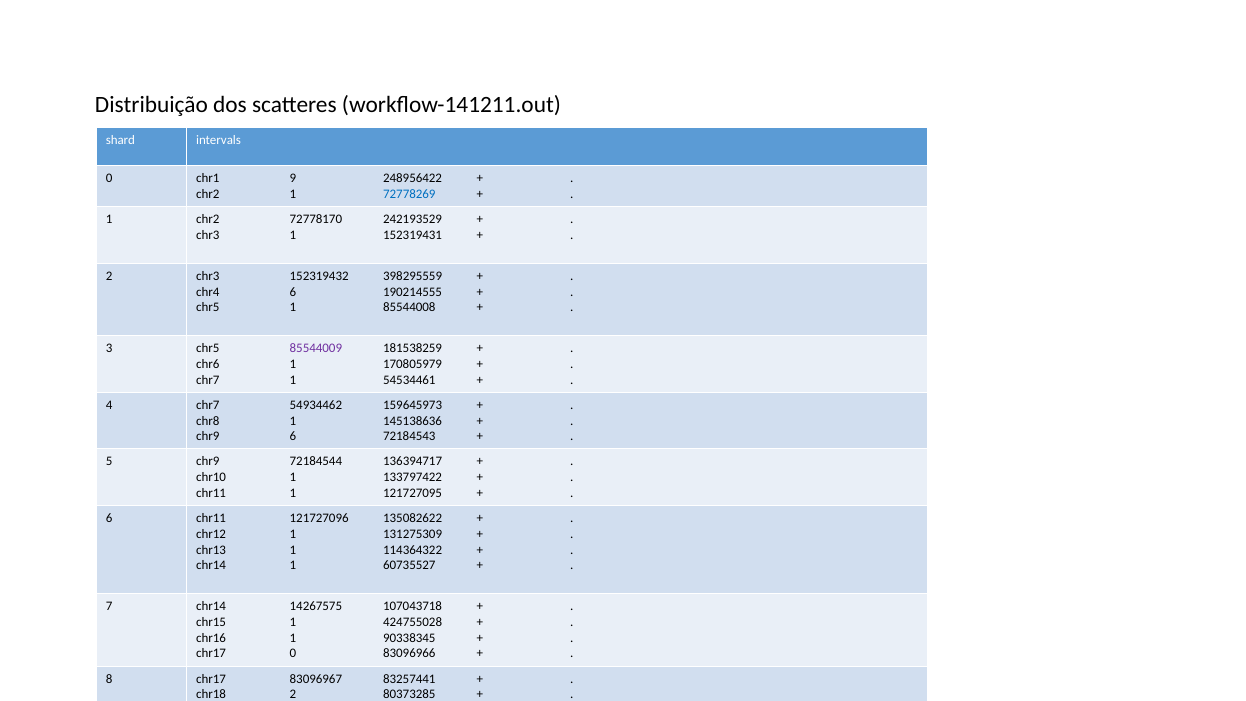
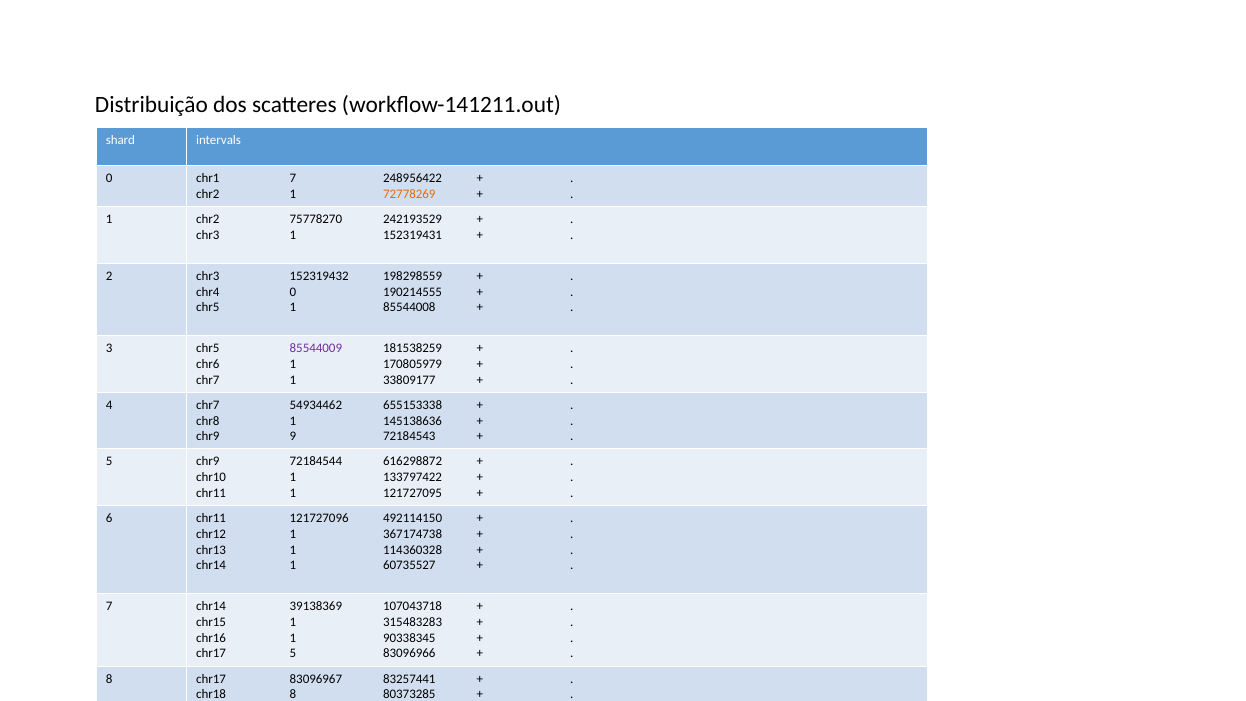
chr1 9: 9 -> 7 (293, 178)
72778269 colour: blue -> orange (409, 194)
72778170: 72778170 -> 75778270 (316, 219)
398295559: 398295559 -> 198298559 (413, 276)
chr4 6: 6 -> 0 (293, 292)
54534461: 54534461 -> 33809177 (409, 380)
159645973: 159645973 -> 655153338 (413, 405)
chr9 6: 6 -> 9 (293, 436)
136394717: 136394717 -> 616298872 (413, 462)
135082622: 135082622 -> 492114150 (413, 518)
131275309: 131275309 -> 367174738 (413, 534)
114364322: 114364322 -> 114360328 (413, 550)
14267575: 14267575 -> 39138369 (316, 606)
424755028: 424755028 -> 315483283 (413, 622)
chr17 0: 0 -> 5 (293, 653)
chr18 2: 2 -> 8 (293, 694)
